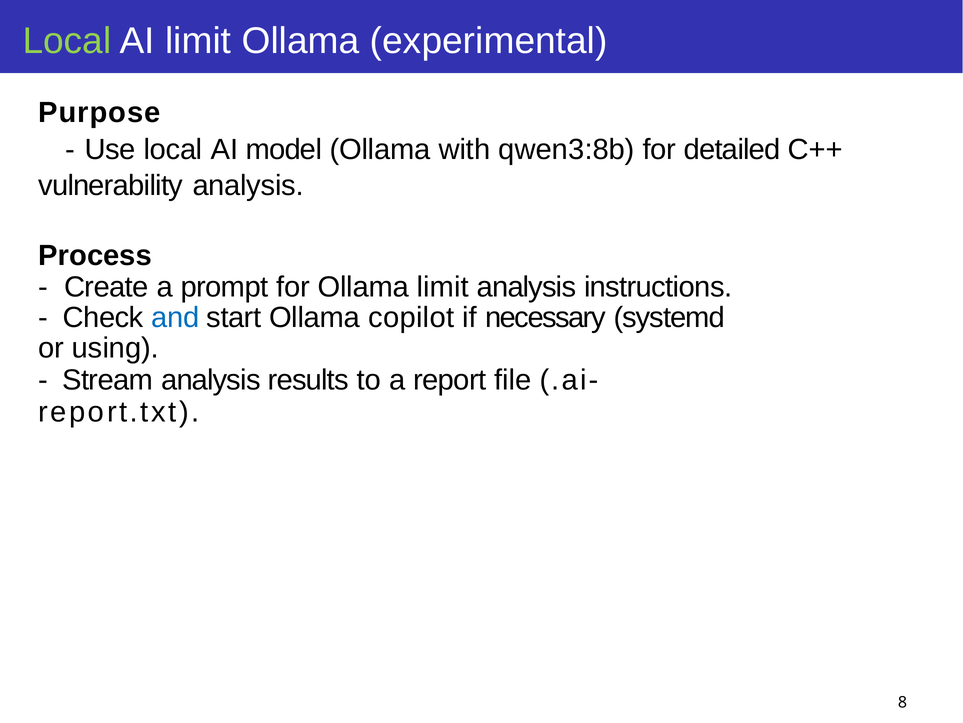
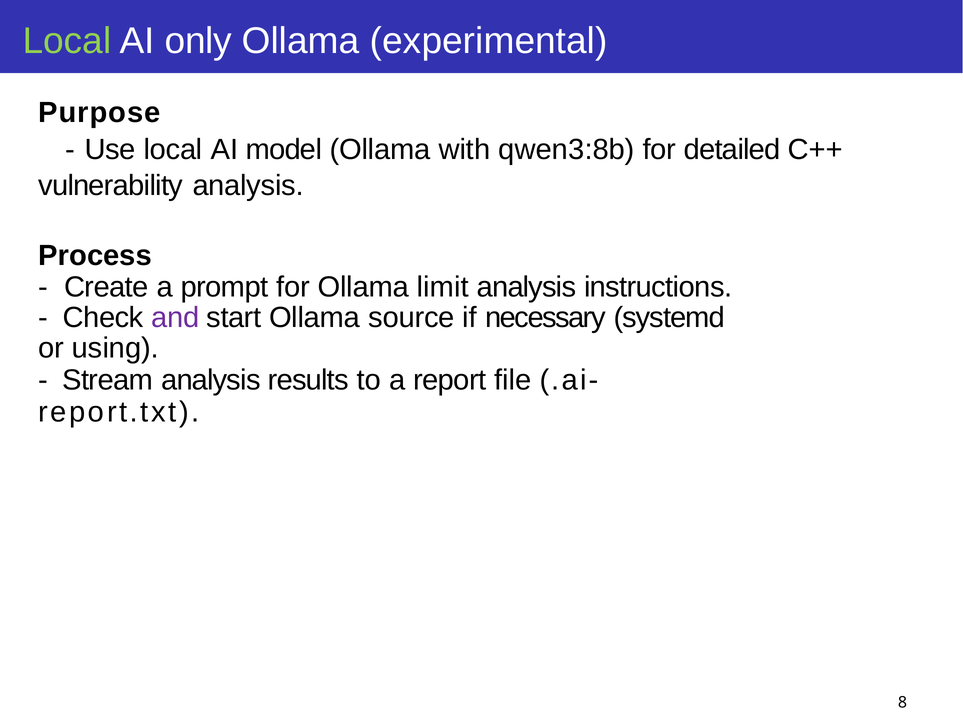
AI limit: limit -> only (198, 41)
and colour: blue -> purple (175, 318)
copilot: copilot -> source (411, 318)
